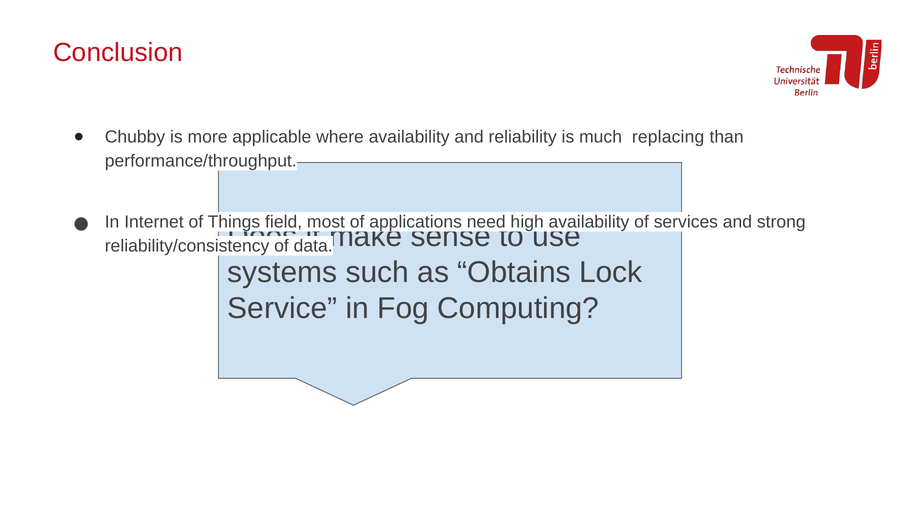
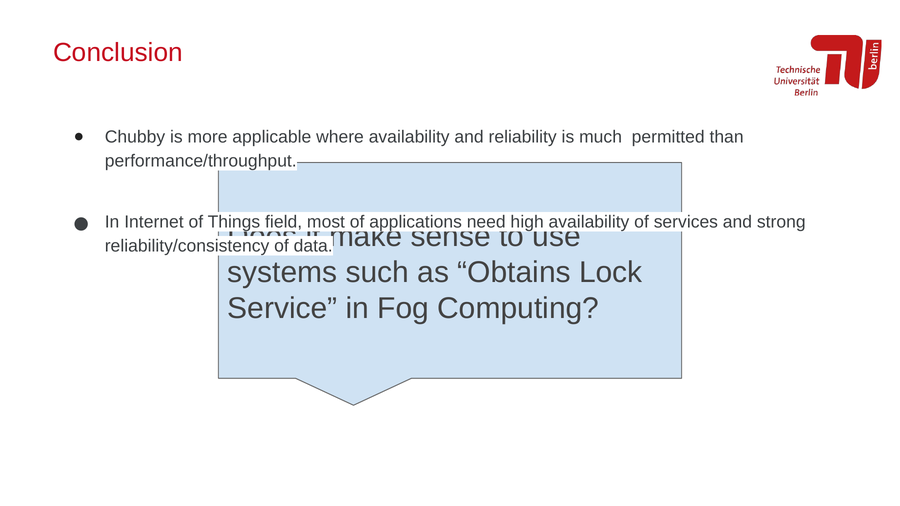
replacing: replacing -> permitted (668, 137)
